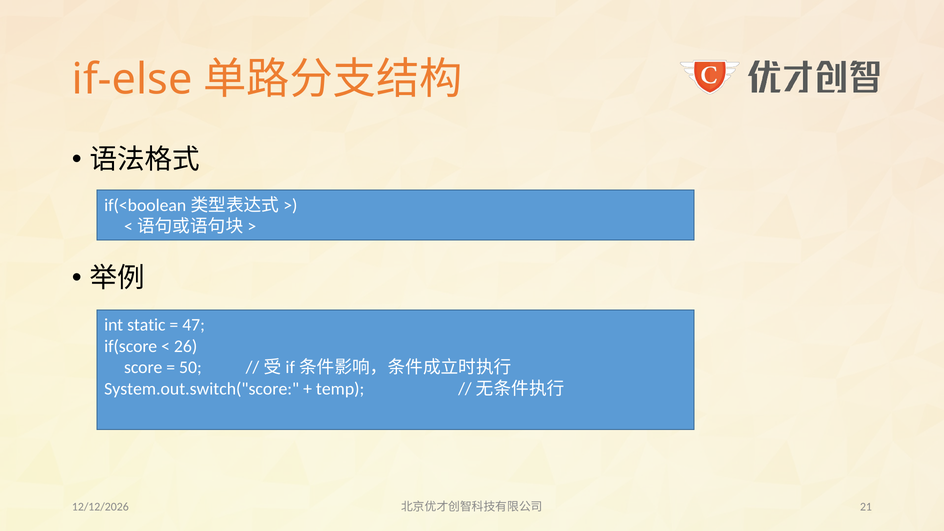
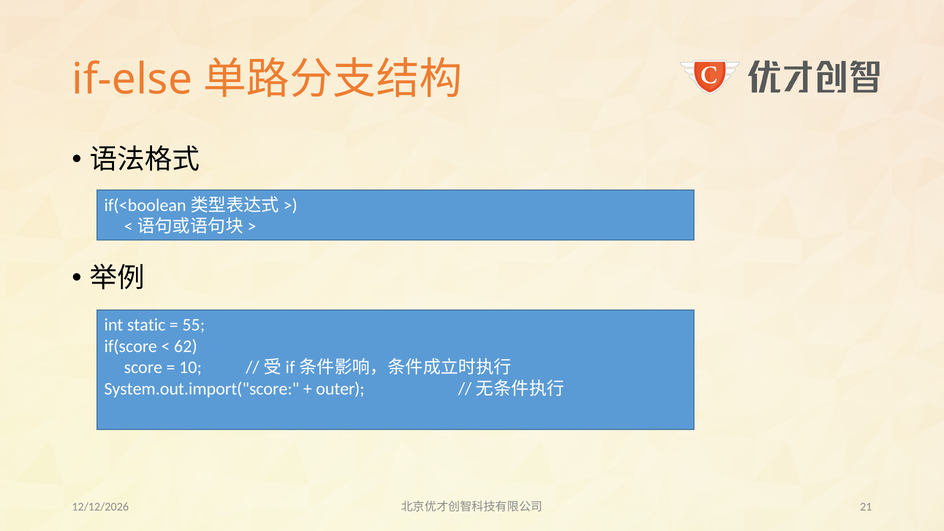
47: 47 -> 55 (194, 325)
26: 26 -> 62 (186, 346)
50: 50 -> 10 (190, 368)
System.out.switch("score: System.out.switch("score -> System.out.import("score (202, 389)
temp: temp -> outer (340, 389)
